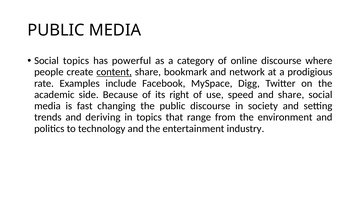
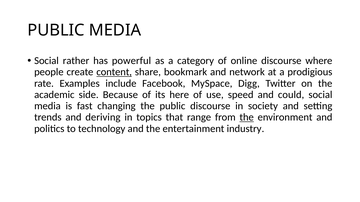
Social topics: topics -> rather (76, 61)
right: right -> here (179, 95)
and share: share -> could (291, 95)
the underline: none -> present (247, 118)
